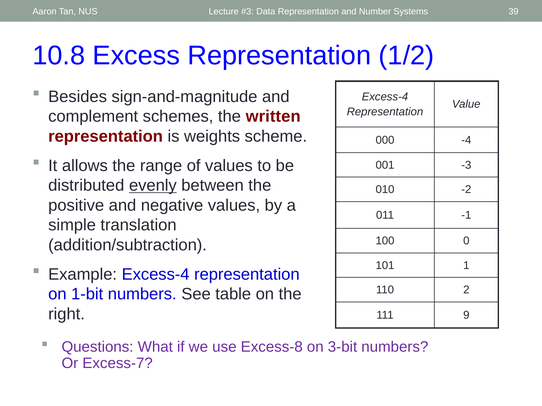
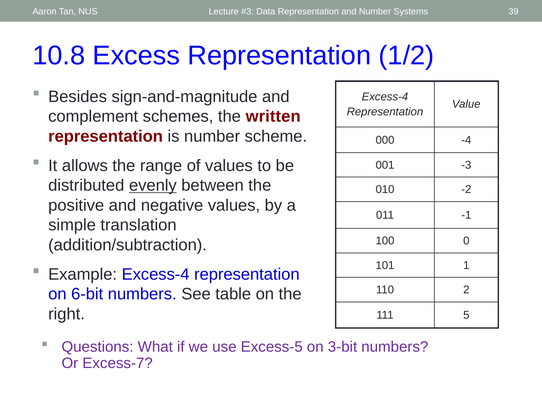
is weights: weights -> number (212, 136)
1-bit: 1-bit -> 6-bit (87, 294)
9: 9 -> 5 (466, 316)
Excess-8: Excess-8 -> Excess-5 (272, 347)
